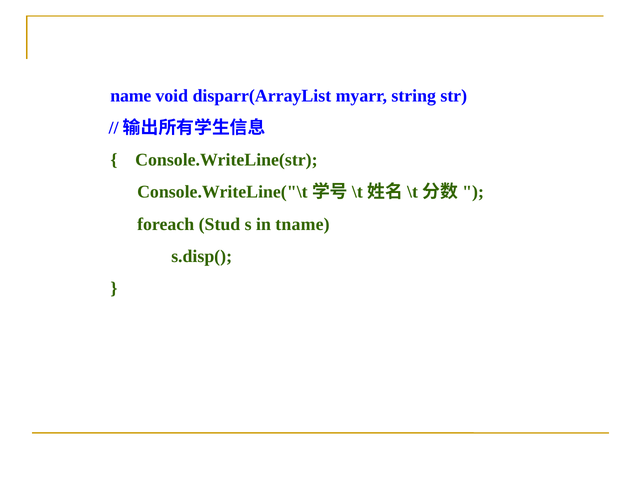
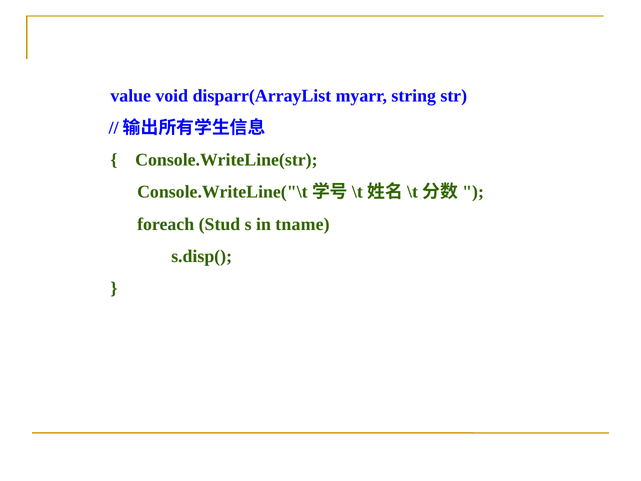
name: name -> value (131, 96)
